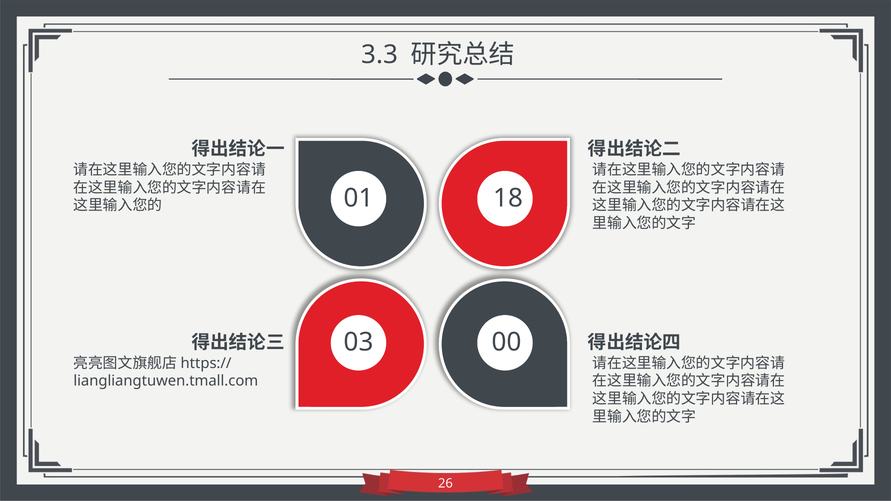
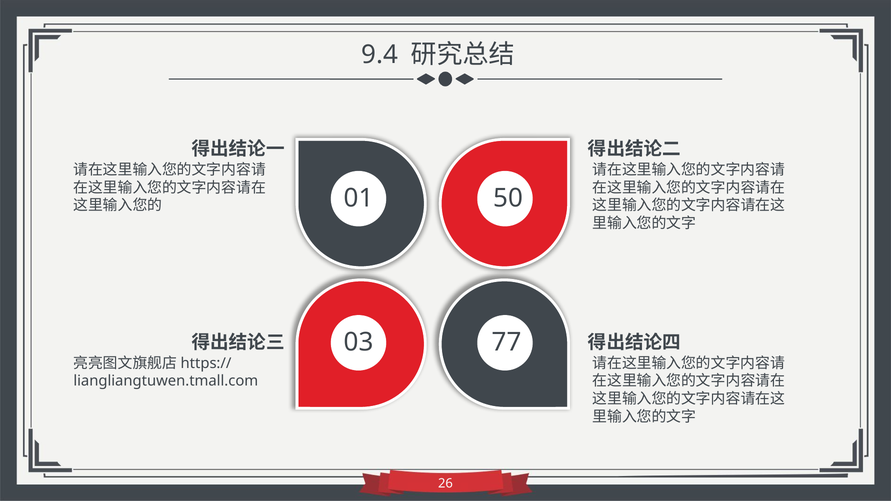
3.3: 3.3 -> 9.4 (380, 54)
18: 18 -> 50 (508, 198)
00: 00 -> 77 (507, 342)
